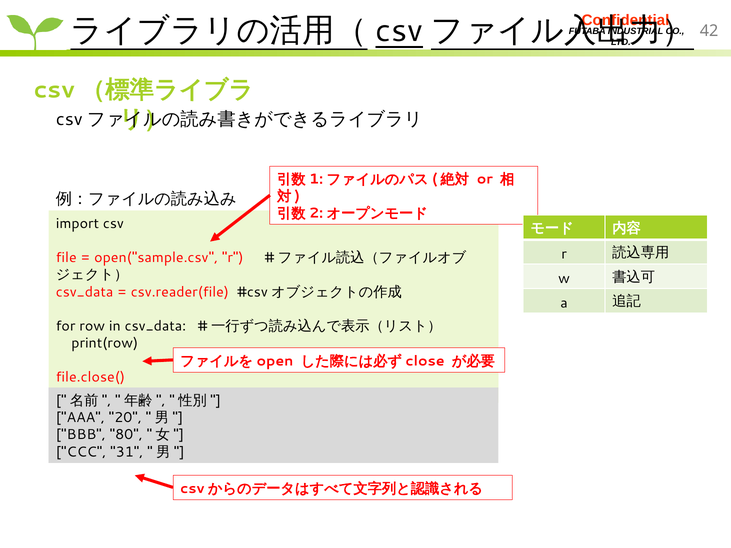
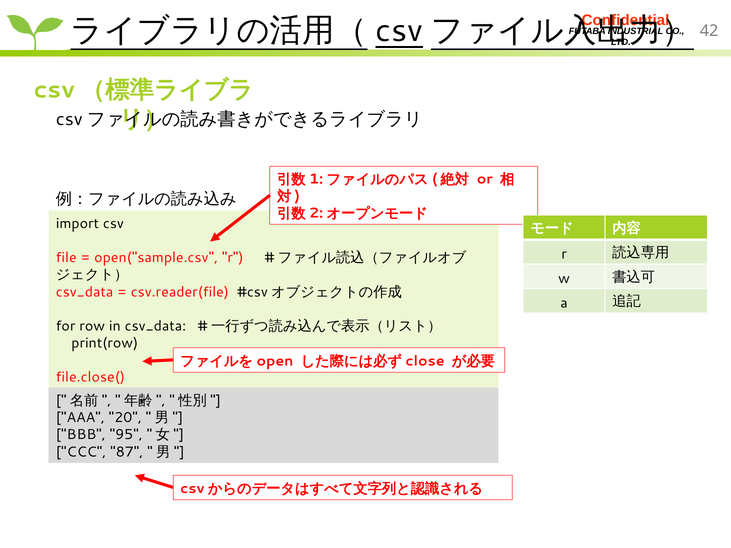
80: 80 -> 95 (126, 435)
31: 31 -> 87 (127, 452)
